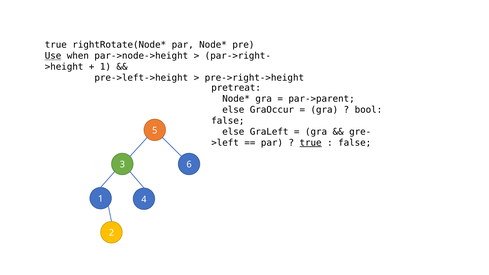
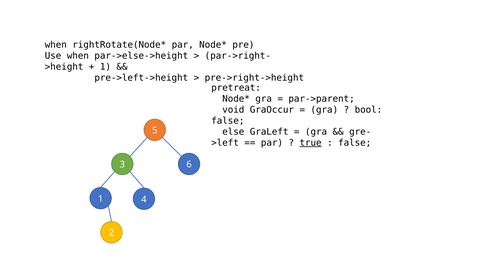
true: true -> when (56, 45)
Use underline: present -> none (53, 56)
par->node->height: par->node->height -> par->else->height (141, 56)
else: else -> void (233, 110)
